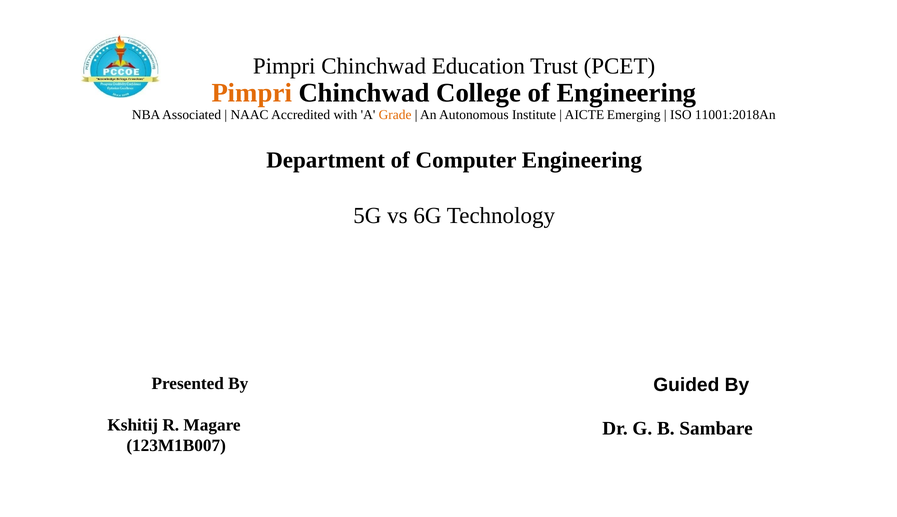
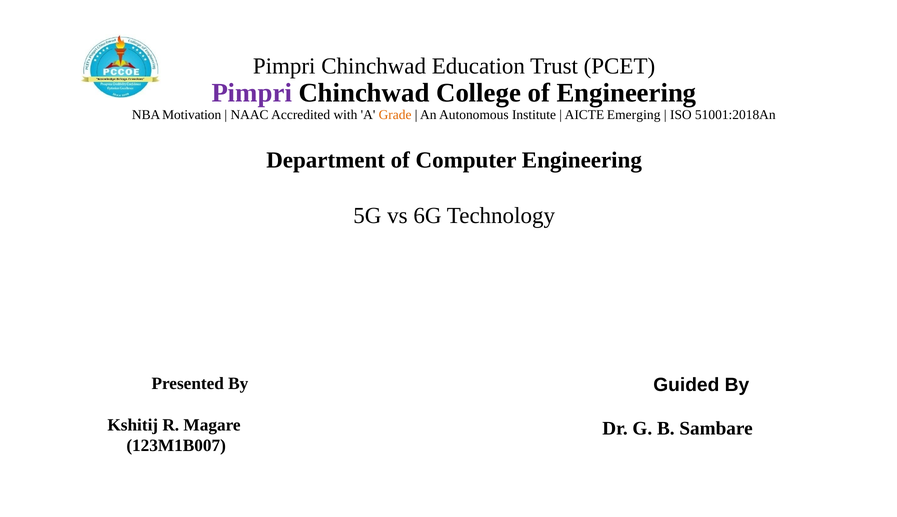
Pimpri colour: orange -> purple (252, 93)
Associated: Associated -> Motivation (192, 115)
11001:2018An: 11001:2018An -> 51001:2018An (735, 115)
